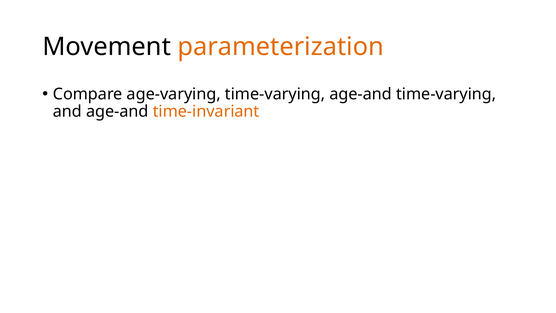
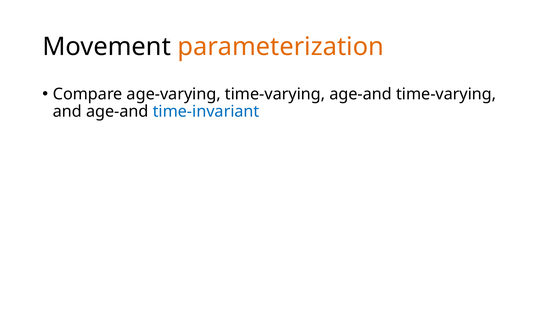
time-invariant colour: orange -> blue (206, 112)
